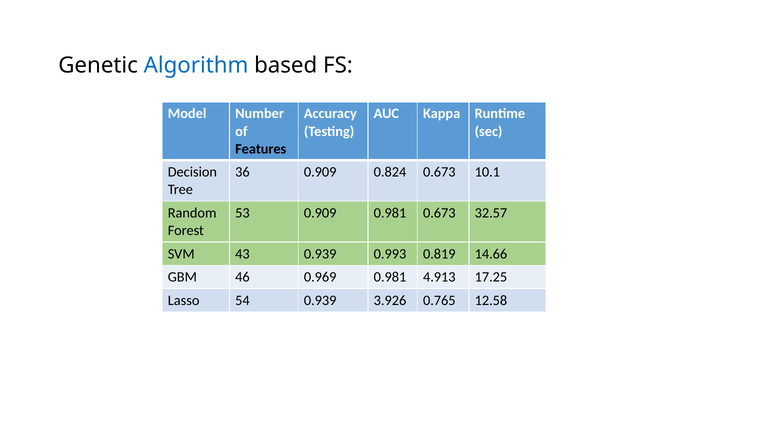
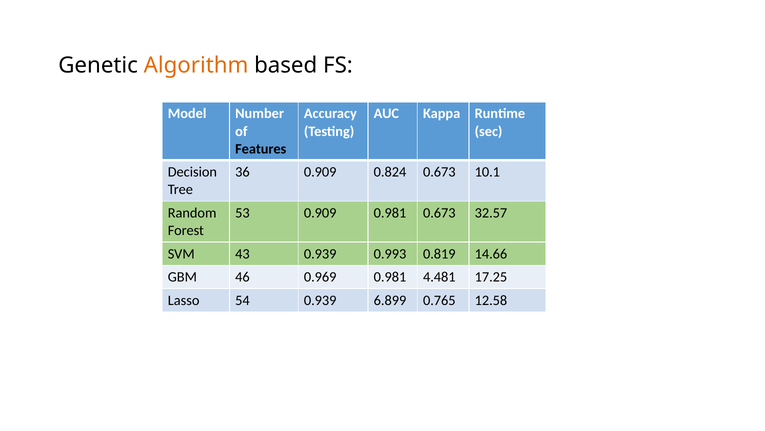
Algorithm colour: blue -> orange (196, 65)
4.913: 4.913 -> 4.481 (439, 277)
3.926: 3.926 -> 6.899 (390, 300)
